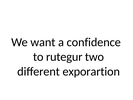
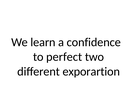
want: want -> learn (43, 42)
rutegur: rutegur -> perfect (64, 57)
